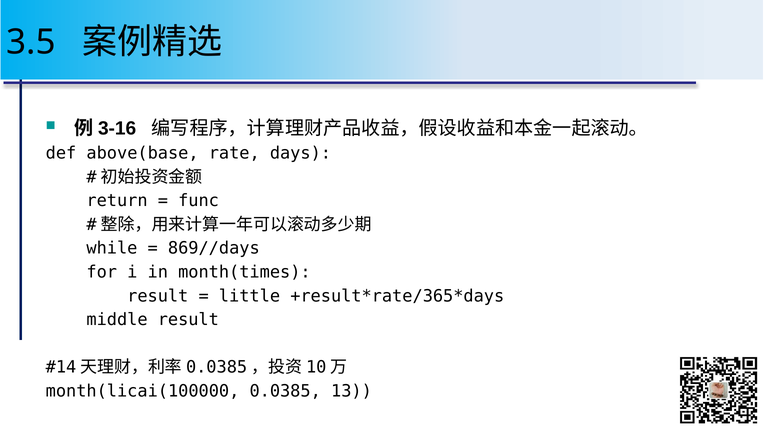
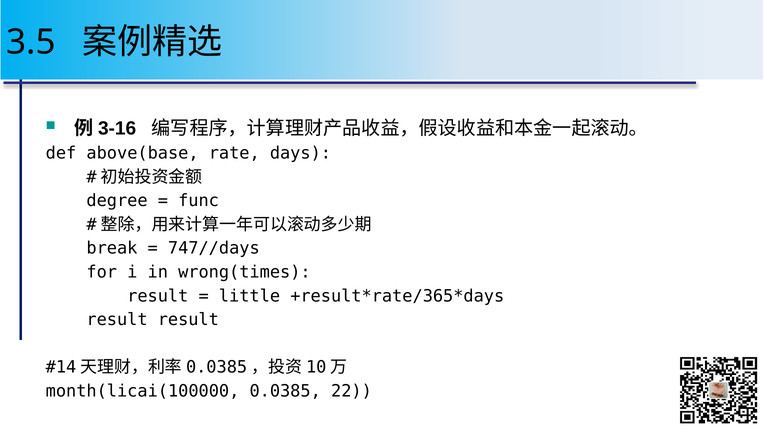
return: return -> degree (117, 201)
while: while -> break (112, 248)
869//days: 869//days -> 747//days (214, 248)
month(times: month(times -> wrong(times (244, 272)
middle: middle -> result (117, 320)
13: 13 -> 22 (351, 391)
